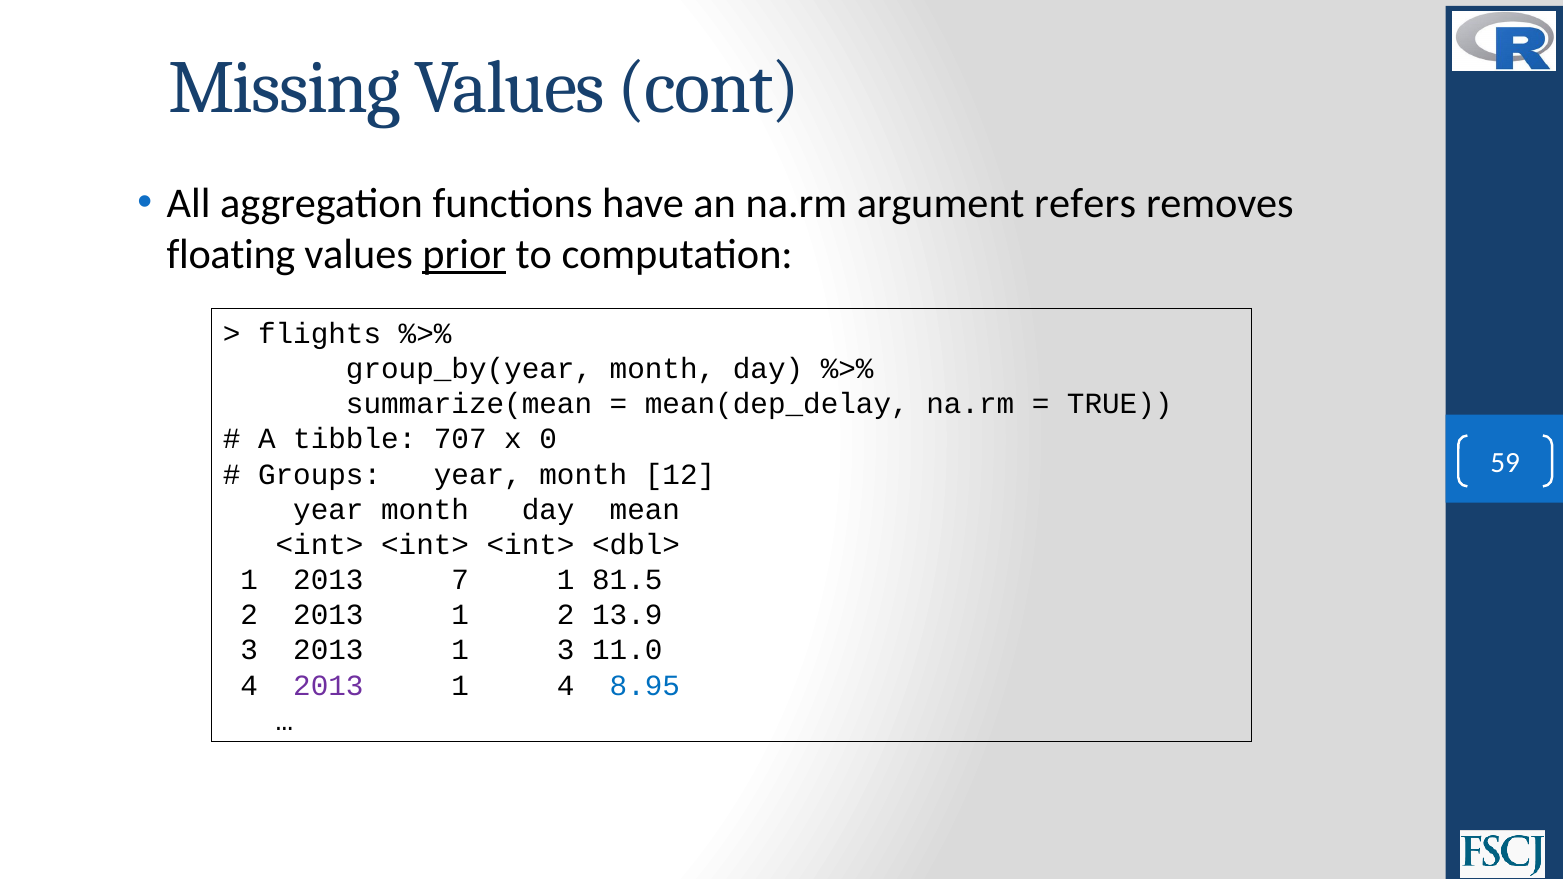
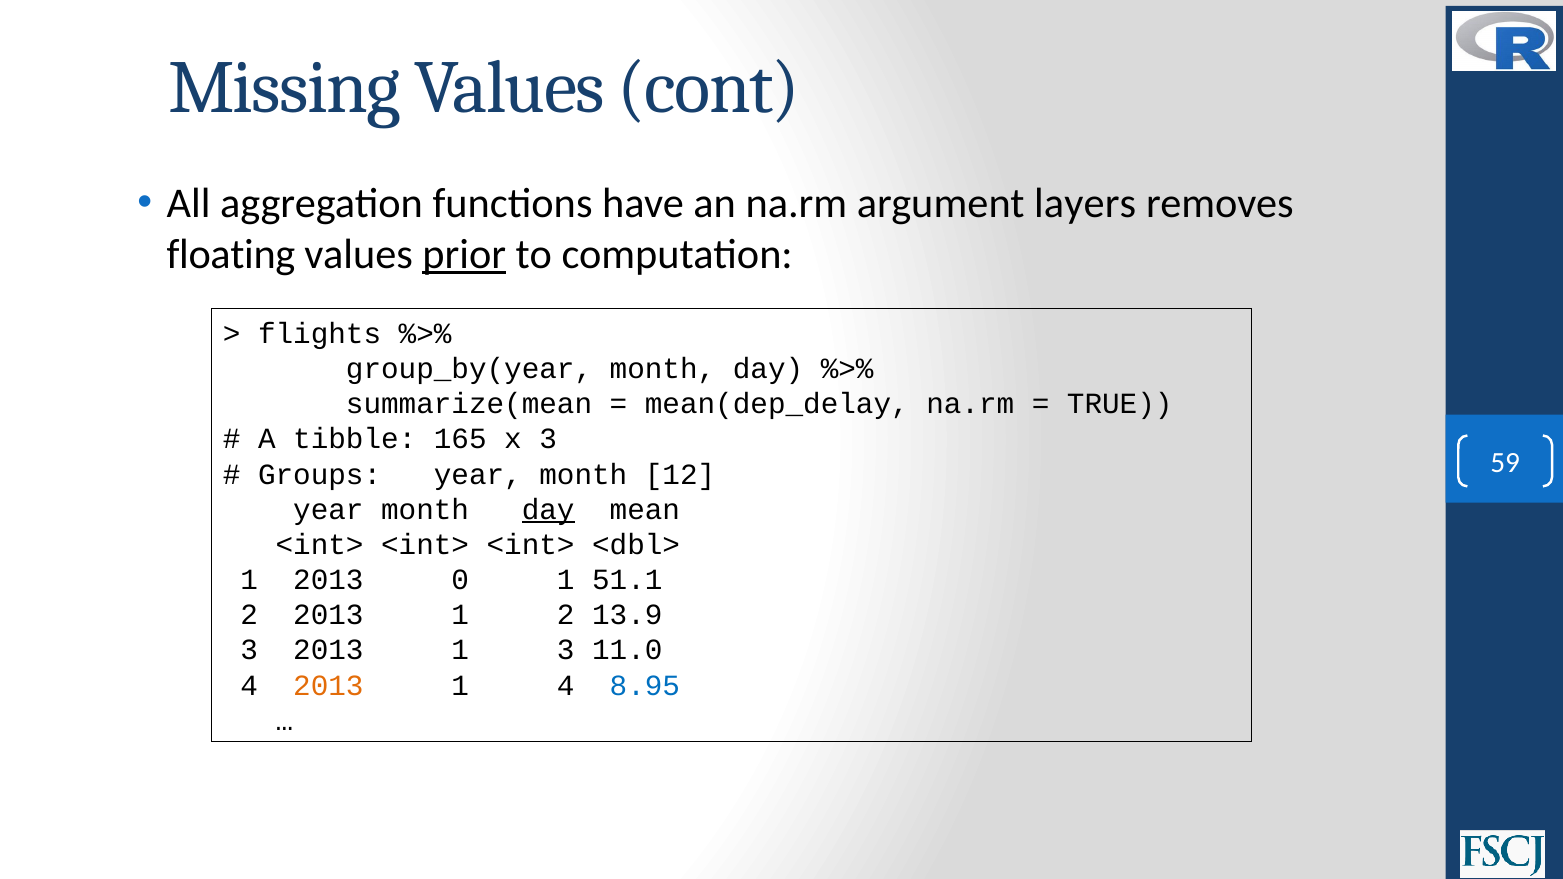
refers: refers -> layers (1085, 204)
707: 707 -> 165 (460, 439)
x 0: 0 -> 3 (548, 439)
day underline: none -> present (548, 510)
7: 7 -> 0 (460, 580)
81.5: 81.5 -> 51.1 (627, 580)
2013 colour: purple -> orange (328, 686)
